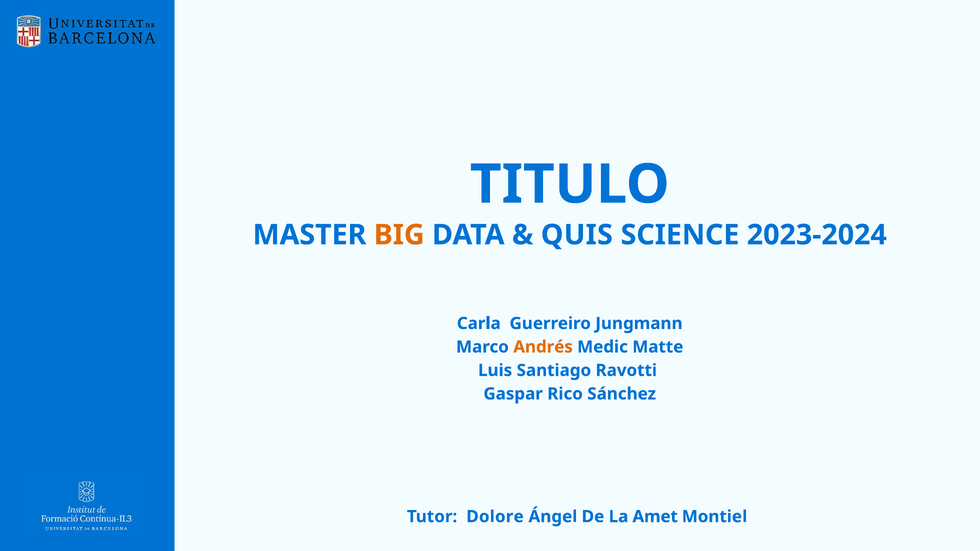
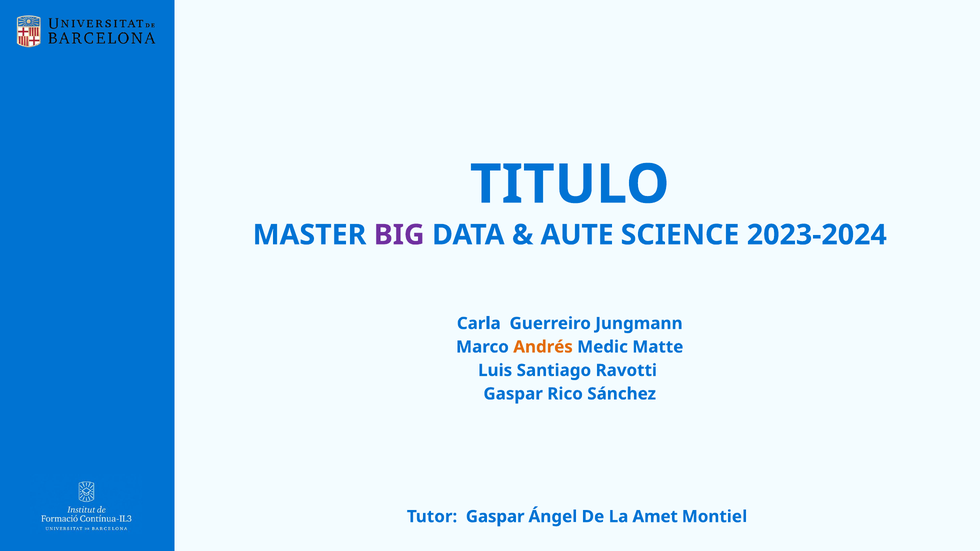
BIG colour: orange -> purple (399, 235)
QUIS: QUIS -> AUTE (577, 235)
Tutor Dolore: Dolore -> Gaspar (495, 517)
